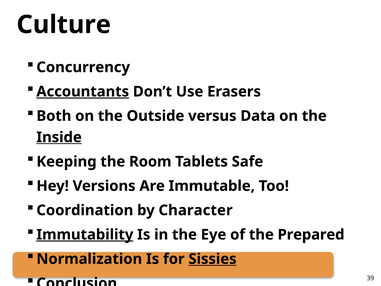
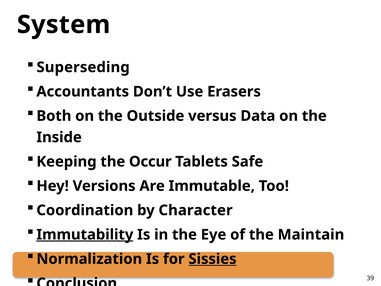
Culture: Culture -> System (64, 25)
Concurrency: Concurrency -> Superseding (83, 67)
Accountants underline: present -> none (83, 92)
Inside underline: present -> none (59, 137)
Room: Room -> Occur (150, 161)
Prepared: Prepared -> Maintain (311, 234)
